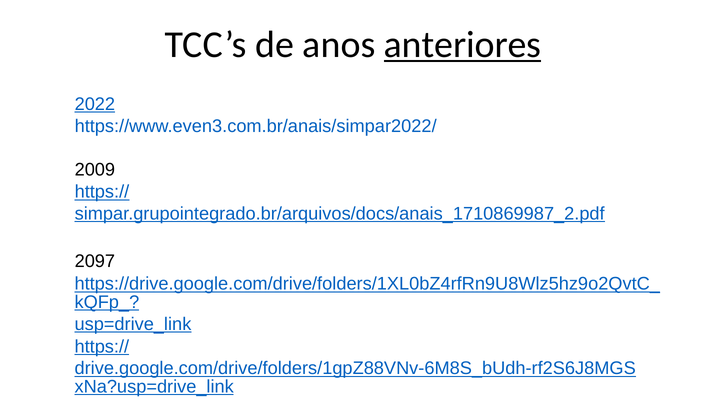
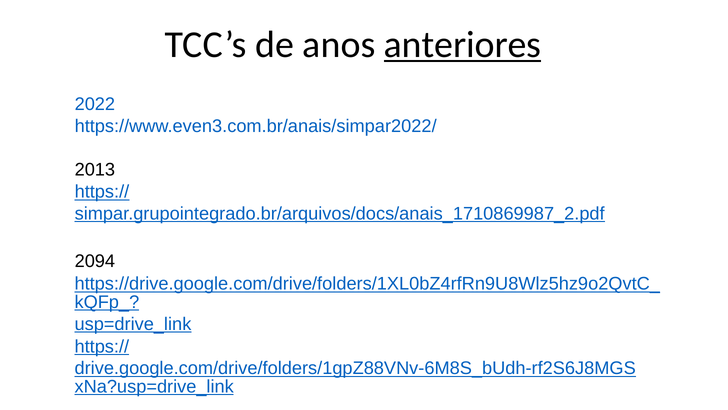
2022 underline: present -> none (95, 104)
2009: 2009 -> 2013 (95, 170)
2097: 2097 -> 2094 (95, 261)
